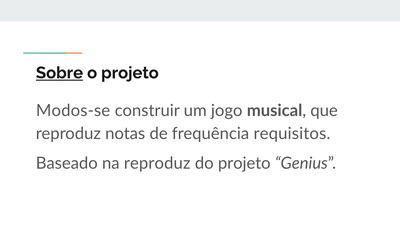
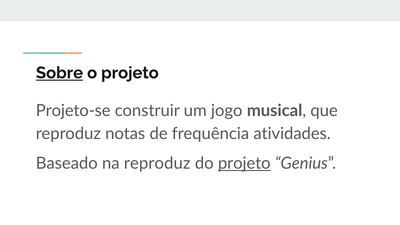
Modos-se: Modos-se -> Projeto-se (73, 111)
requisitos: requisitos -> atividades (292, 134)
projeto underline: none -> present (244, 163)
